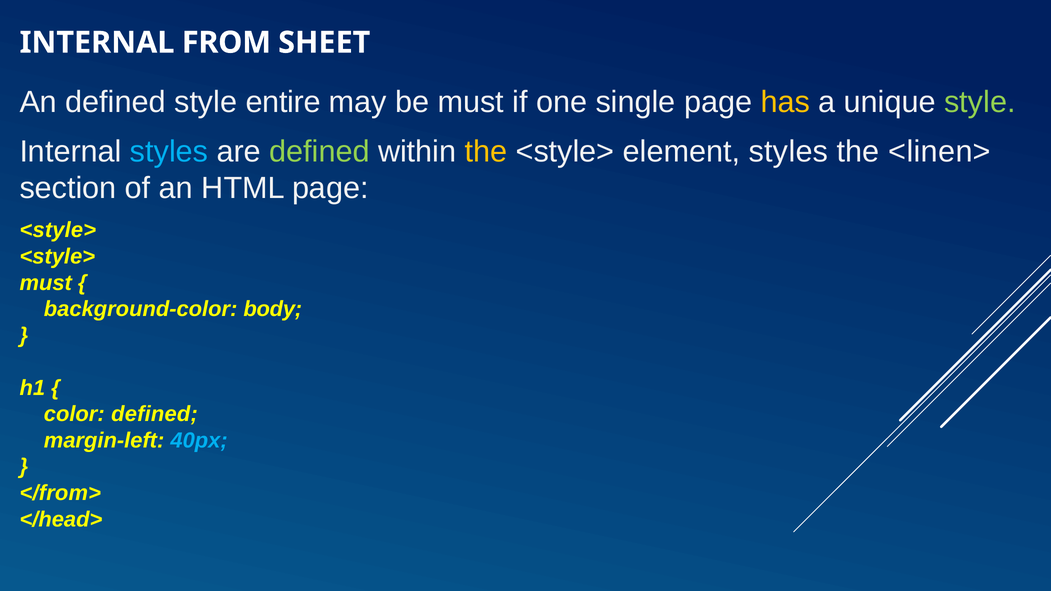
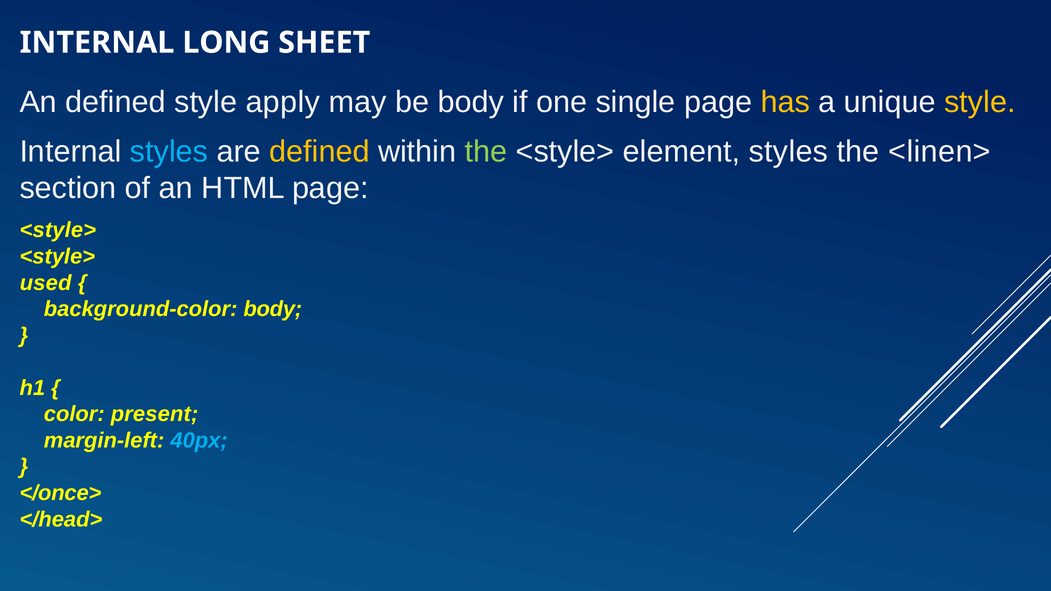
FROM: FROM -> LONG (226, 43)
entire: entire -> apply (283, 102)
be must: must -> body (471, 102)
style colour: light green -> yellow (980, 102)
defined colour: light green -> yellow (319, 152)
the colour: yellow -> light green (486, 152)
must: must -> used (46, 283)
color defined: defined -> present (155, 414)
</from>: </from> -> </once> (60, 493)
